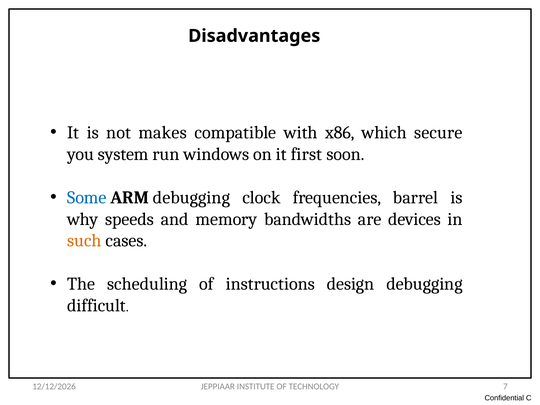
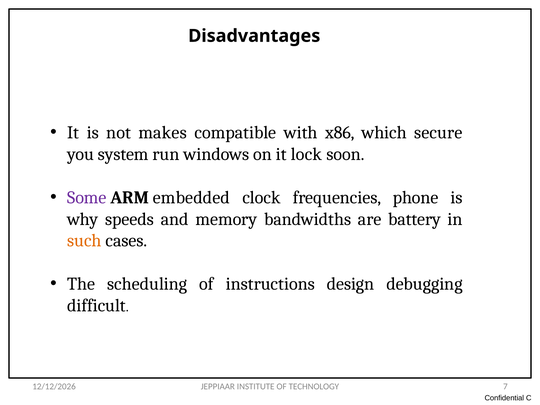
first: first -> lock (306, 154)
Some colour: blue -> purple (87, 197)
ARM debugging: debugging -> embedded (191, 197)
barrel: barrel -> phone (416, 197)
devices: devices -> battery (414, 219)
